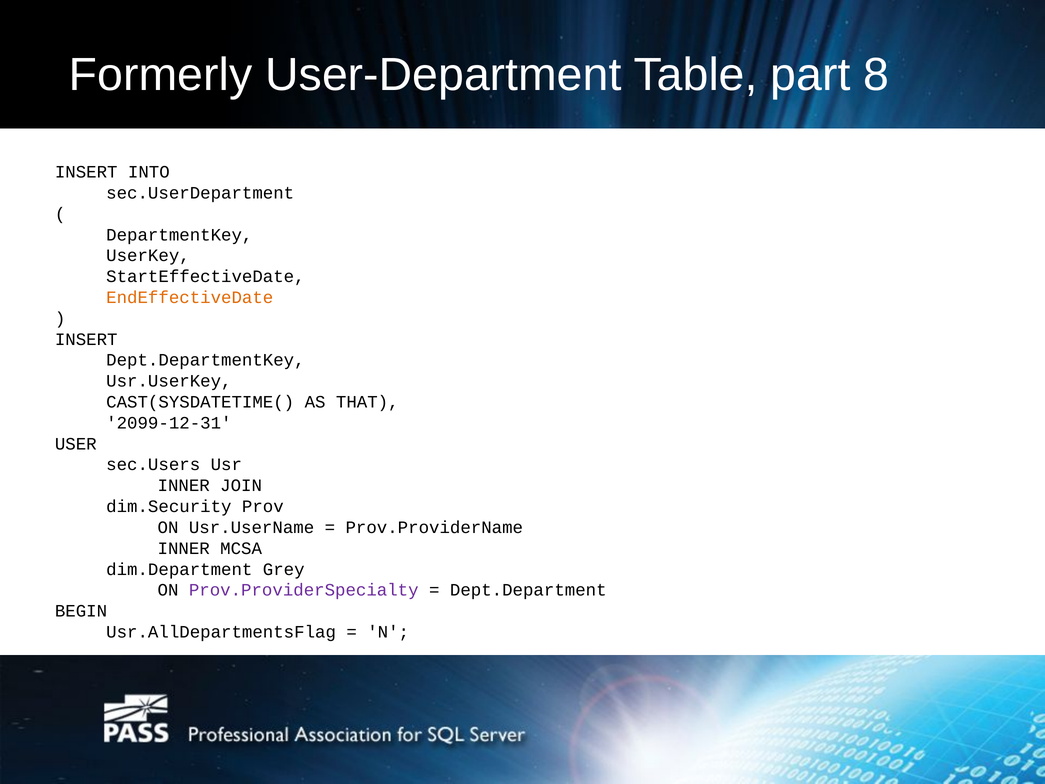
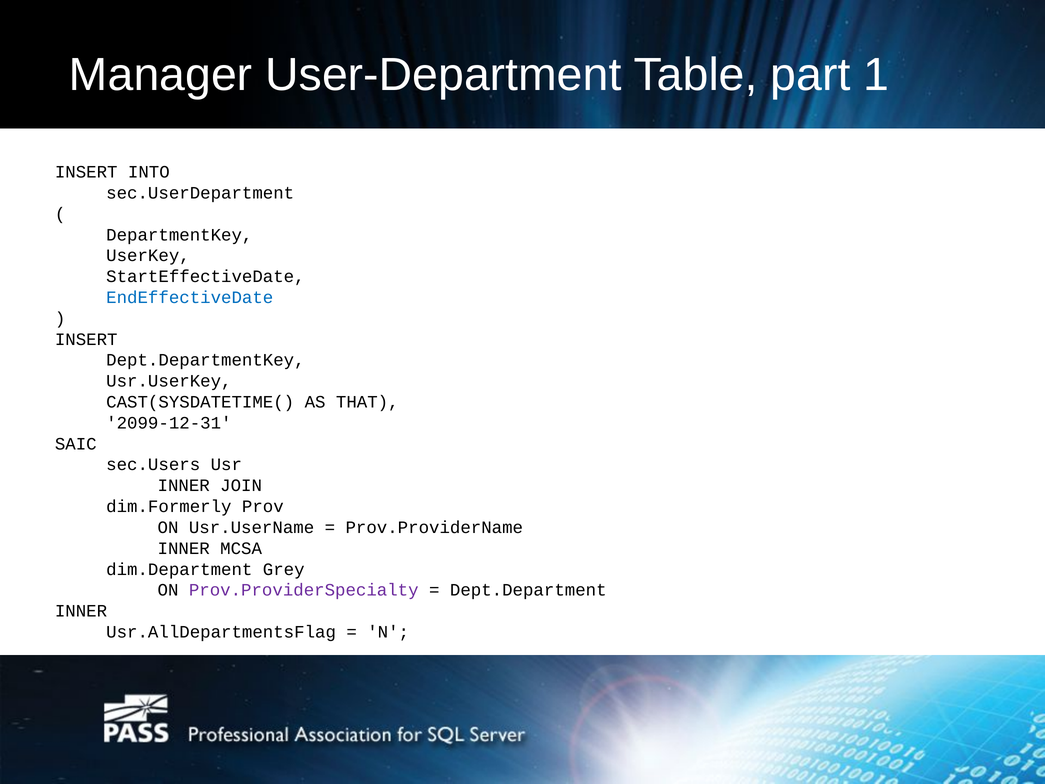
Formerly: Formerly -> Manager (161, 75)
8: 8 -> 1 (876, 75)
EndEffectiveDate colour: orange -> blue (190, 297)
USER: USER -> SAIC (76, 444)
dim.Security: dim.Security -> dim.Formerly (169, 506)
BEGIN: BEGIN -> INNER (81, 611)
